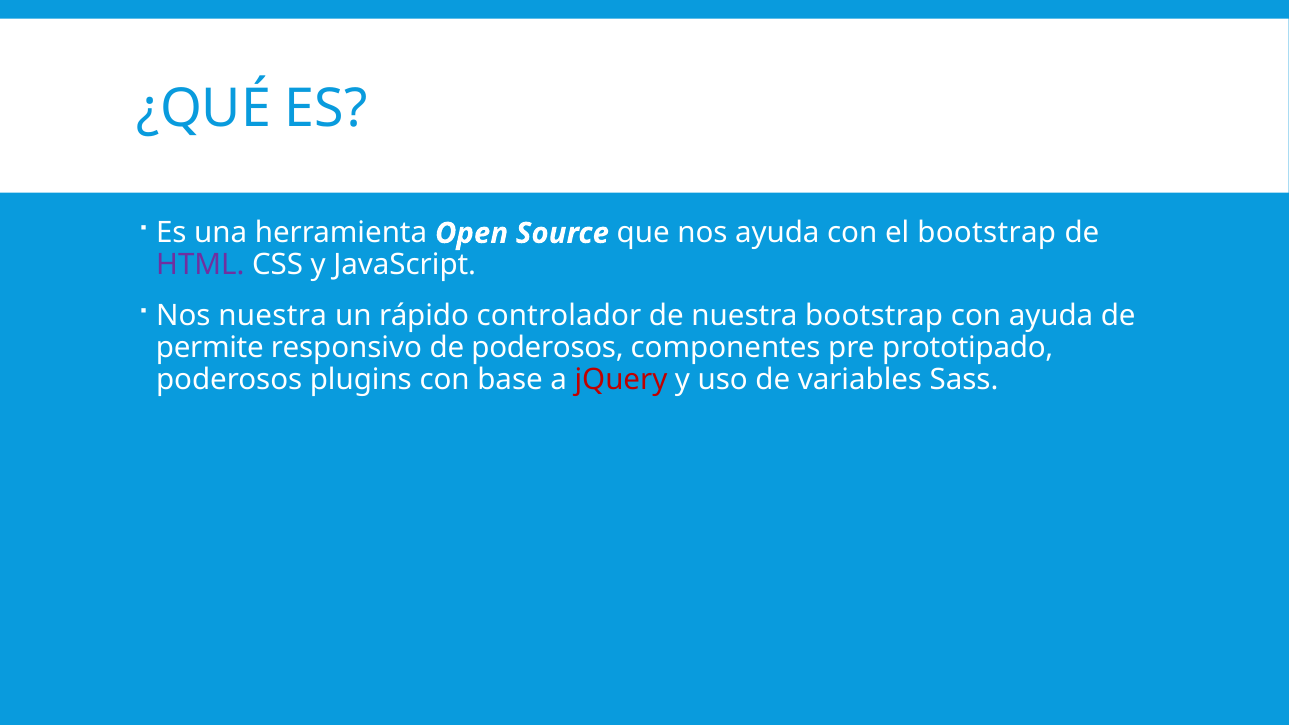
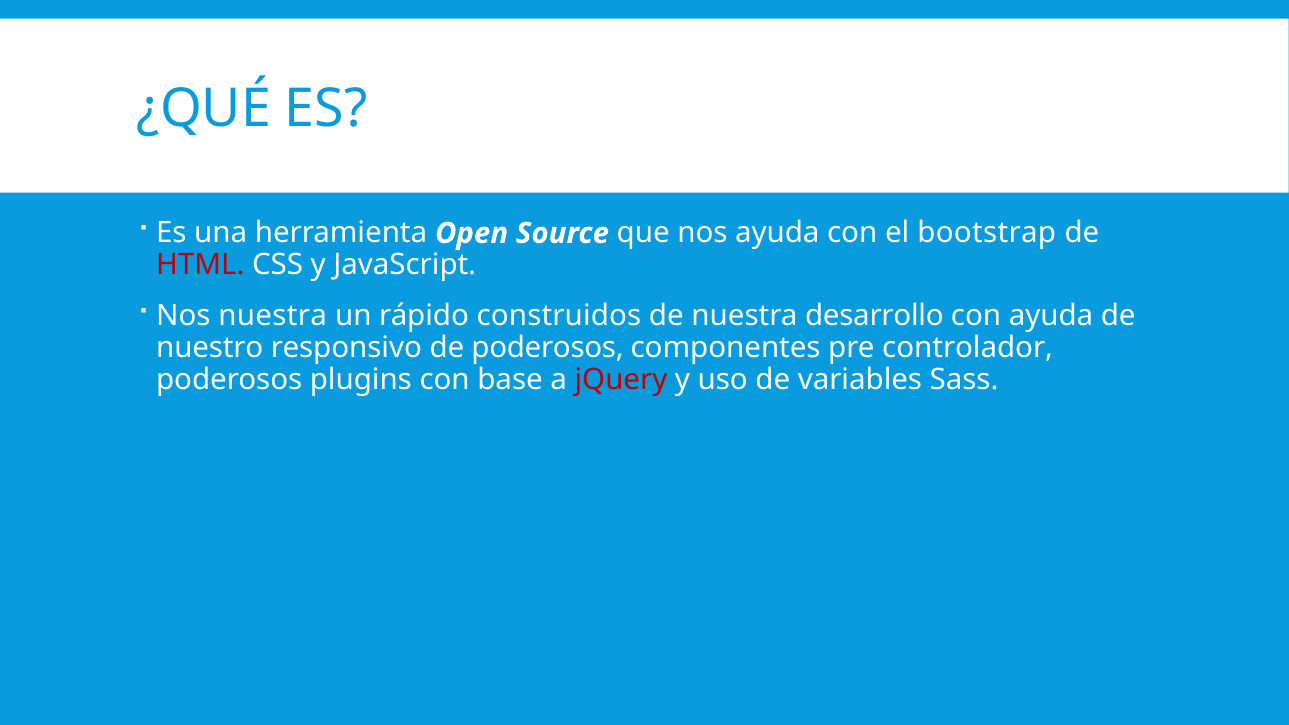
HTML colour: purple -> red (200, 265)
controlador: controlador -> construidos (559, 316)
nuestra bootstrap: bootstrap -> desarrollo (874, 316)
permite: permite -> nuestro (210, 348)
prototipado: prototipado -> controlador (968, 348)
